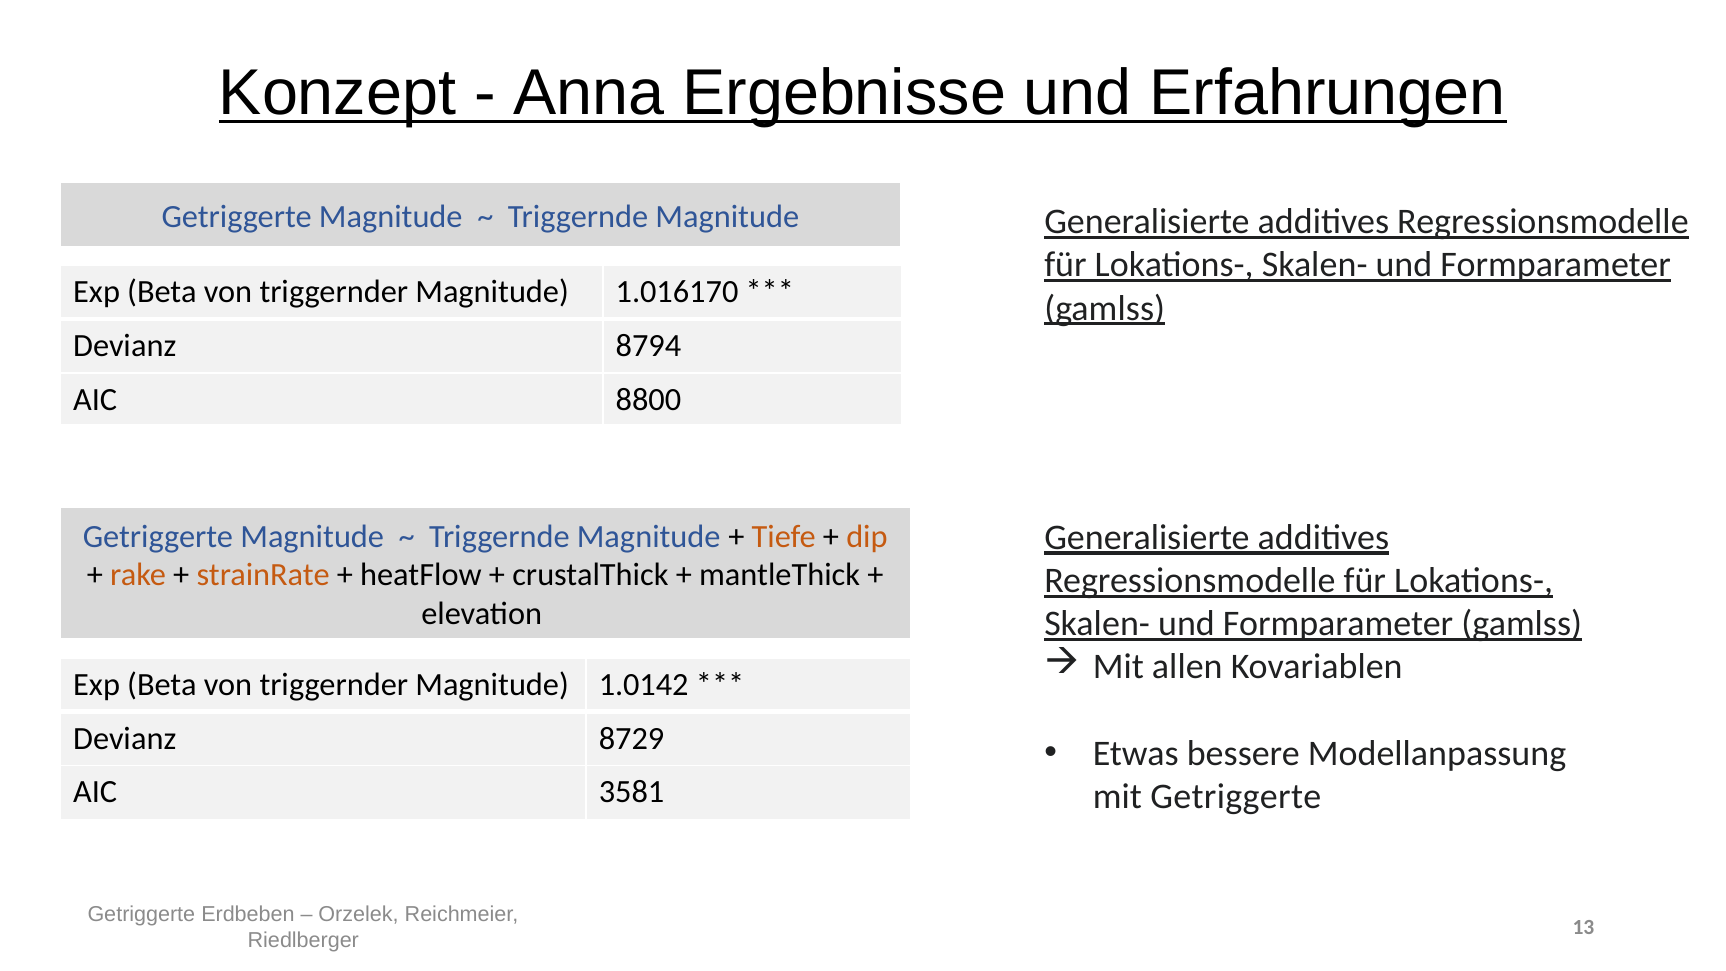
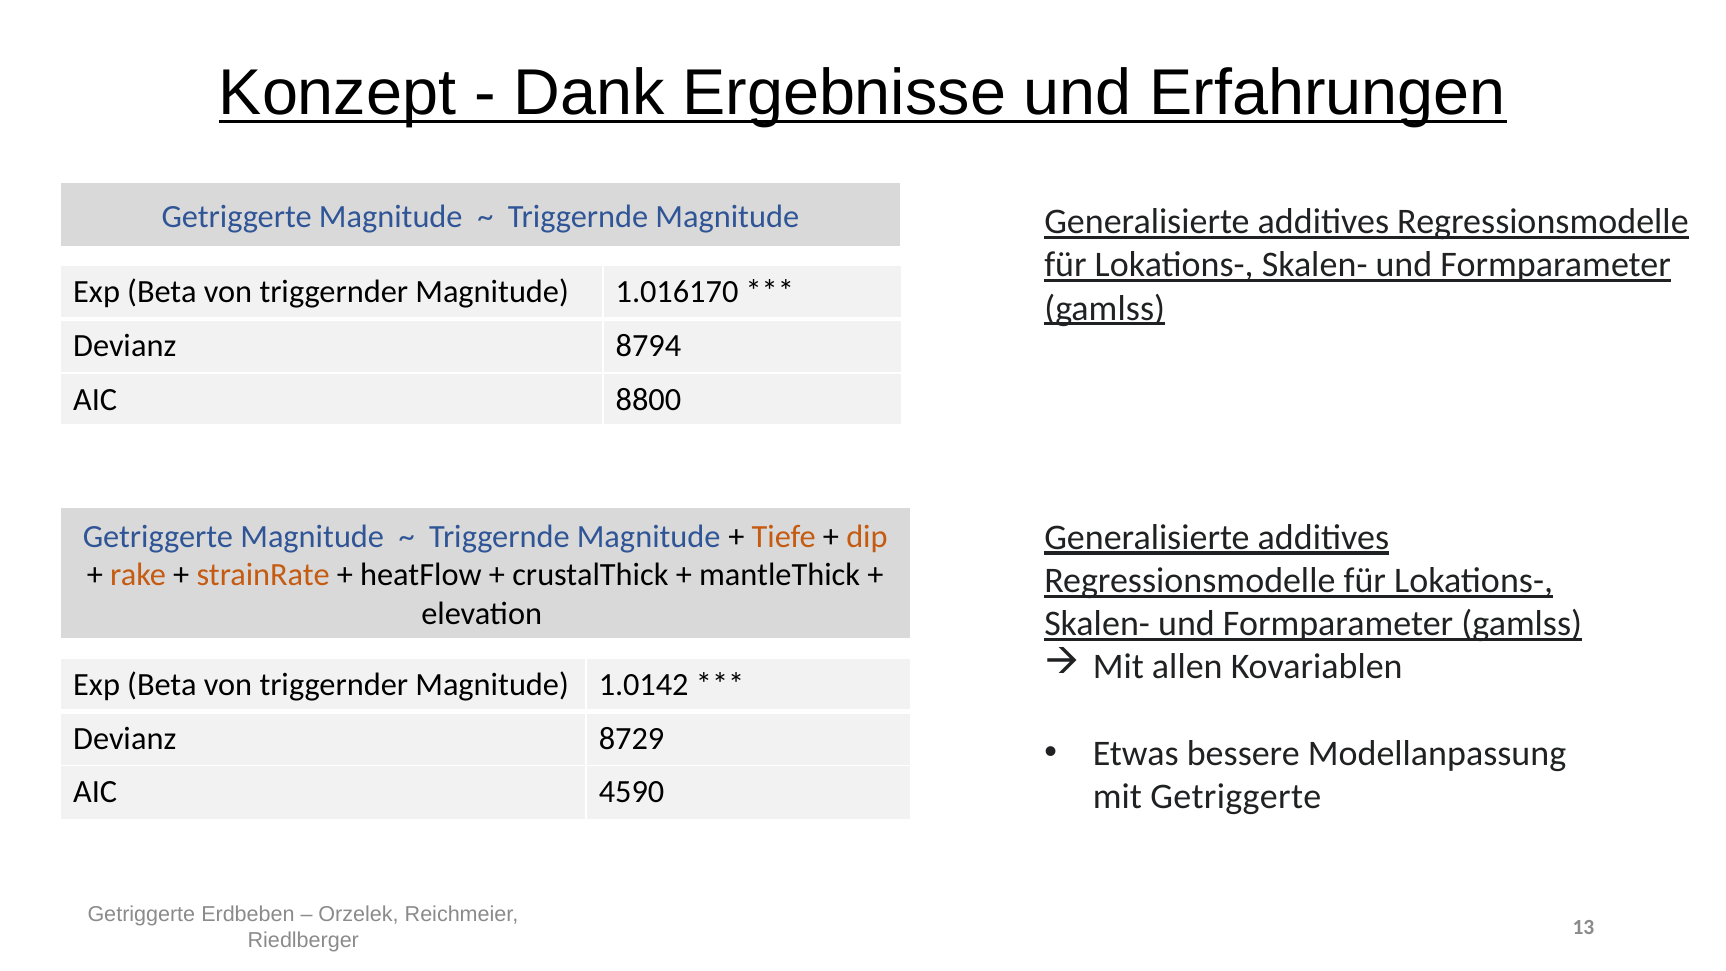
Anna: Anna -> Dank (589, 93)
3581: 3581 -> 4590 (632, 792)
